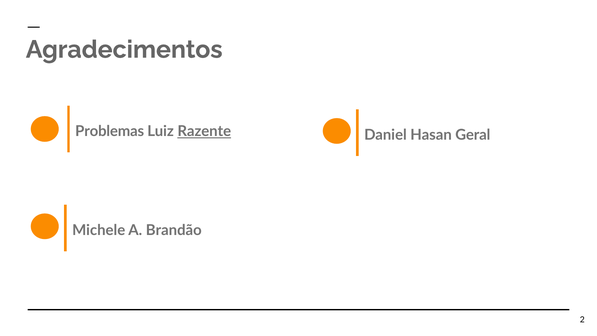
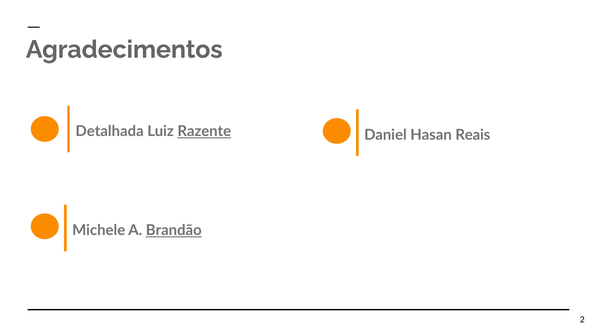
Problemas: Problemas -> Detalhada (110, 131)
Geral: Geral -> Reais (473, 135)
Brandão underline: none -> present (174, 230)
